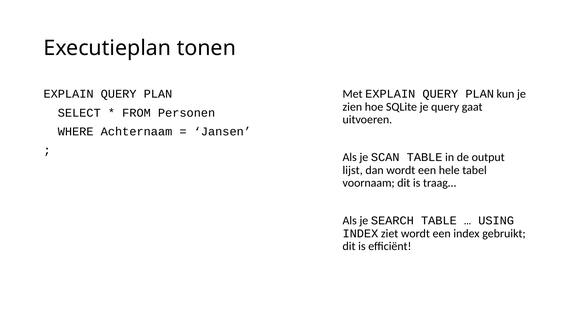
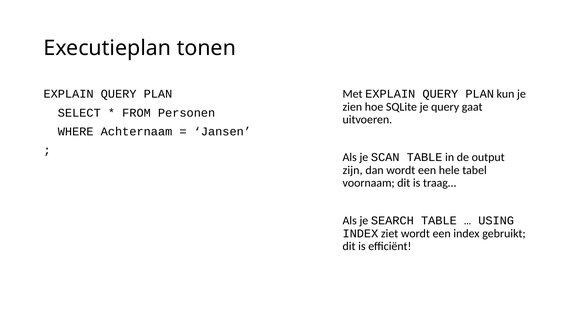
lijst: lijst -> zijn (353, 170)
